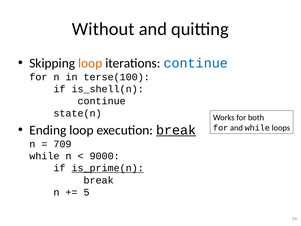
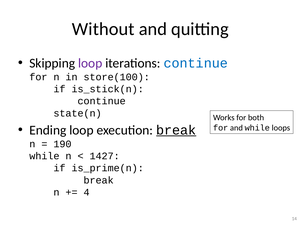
loop colour: orange -> purple (90, 63)
terse(100: terse(100 -> store(100 (117, 77)
is_shell(n: is_shell(n -> is_stick(n (108, 89)
709: 709 -> 190 (62, 144)
9000: 9000 -> 1427 (105, 156)
is_prime(n underline: present -> none (108, 168)
5: 5 -> 4 (87, 192)
